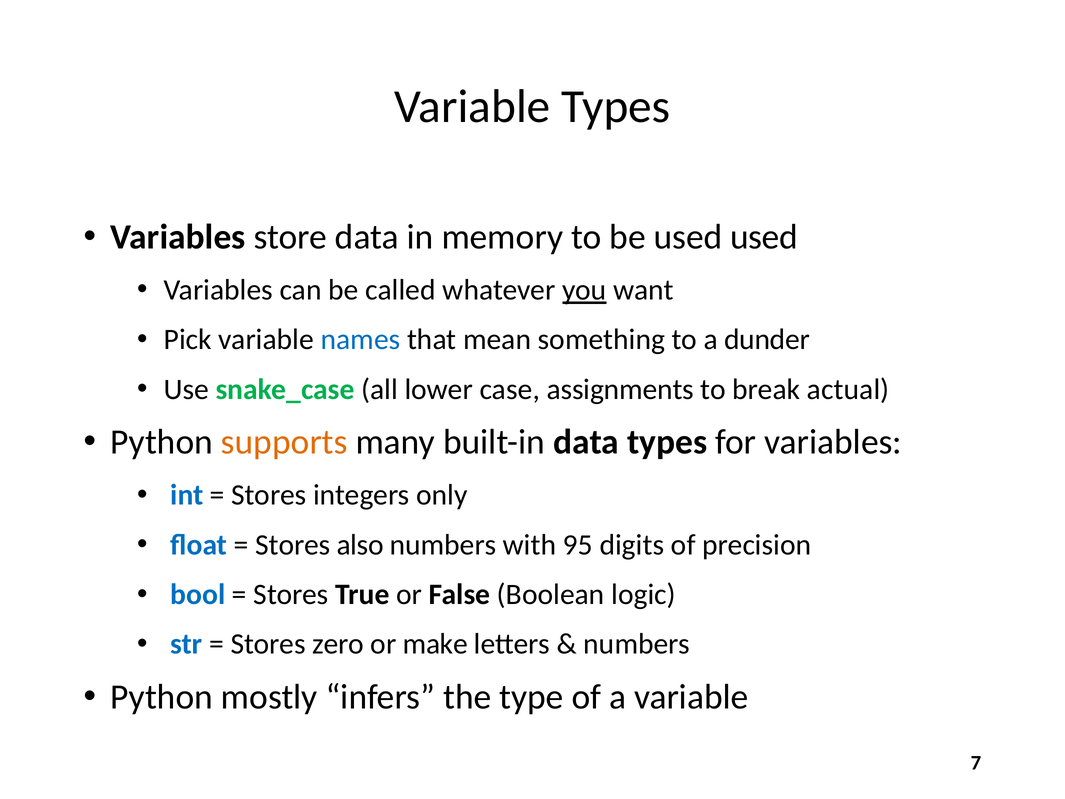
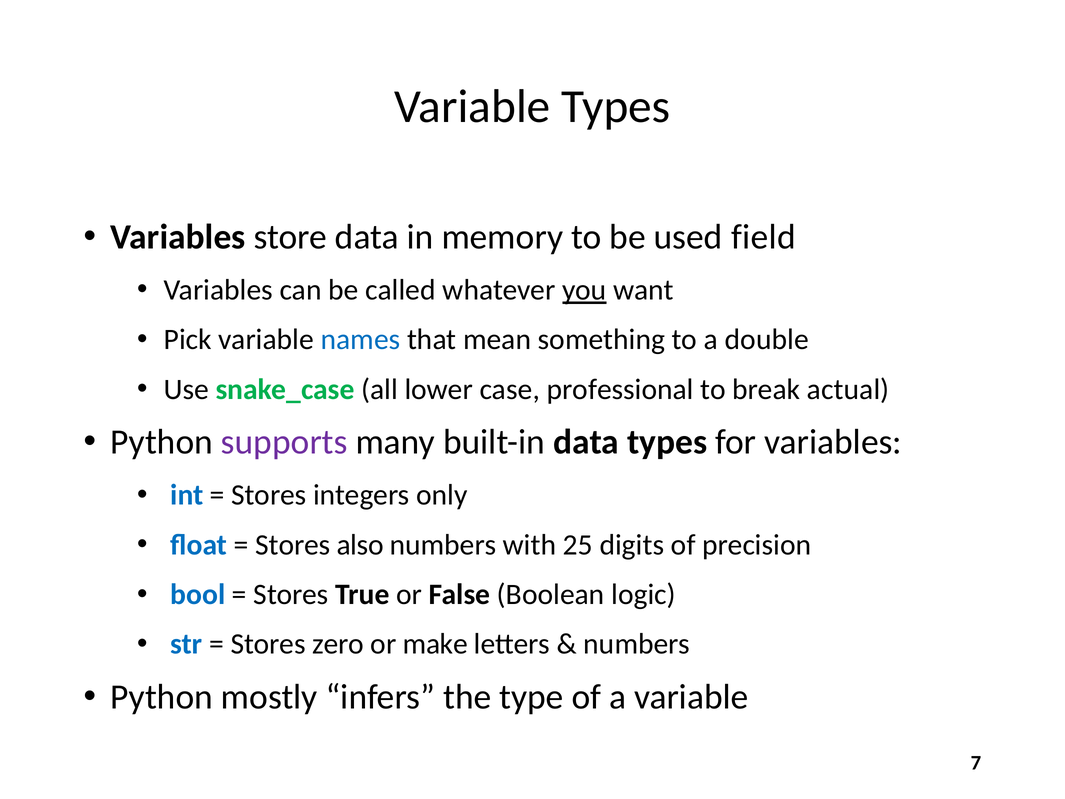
used used: used -> field (764, 237)
dunder: dunder -> double (767, 340)
assignments: assignments -> professional (620, 389)
supports colour: orange -> purple (284, 442)
95: 95 -> 25 (578, 545)
